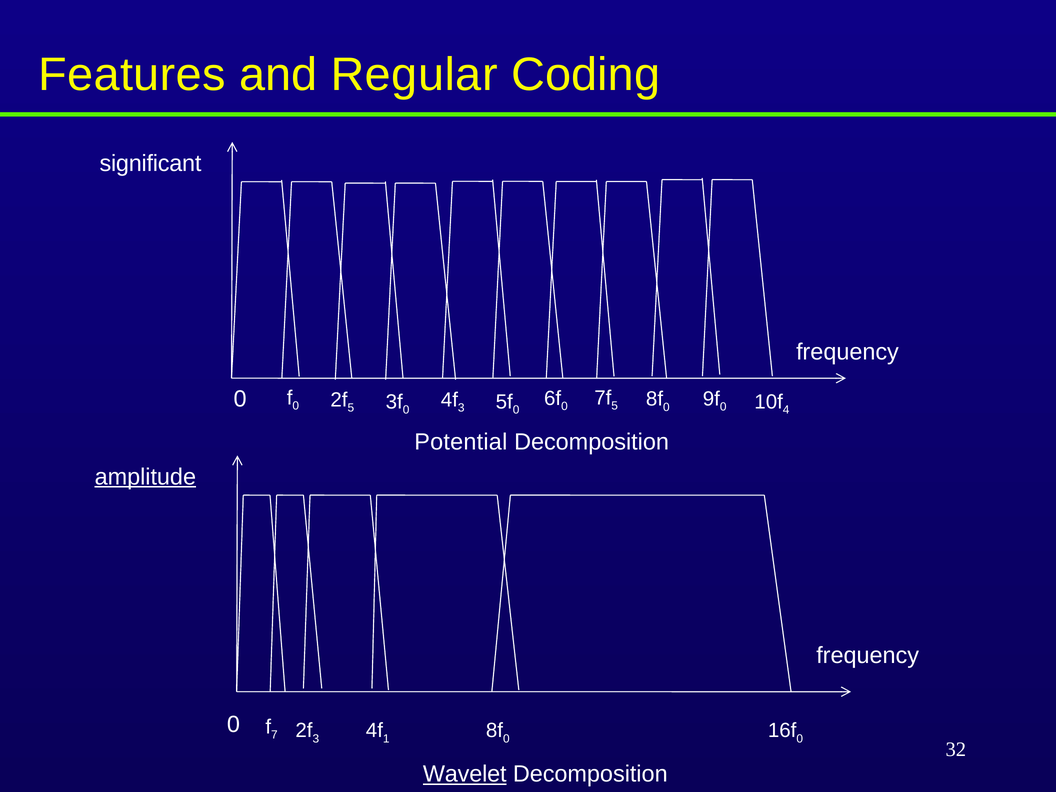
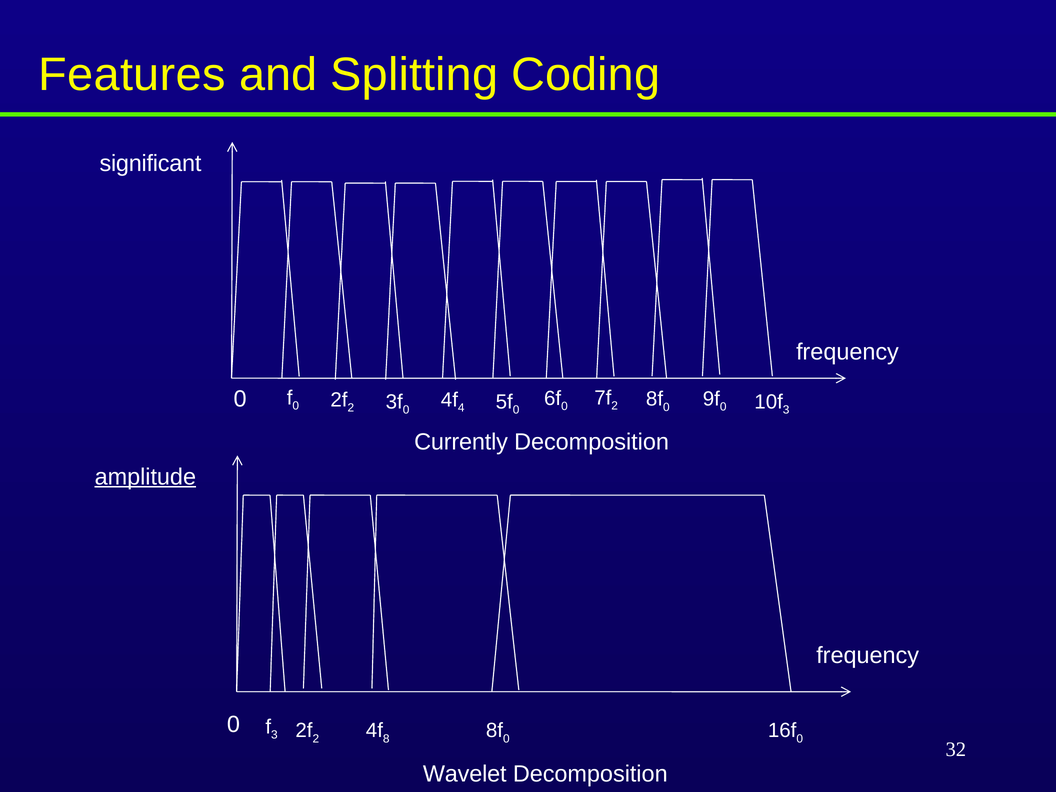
Regular: Regular -> Splitting (414, 75)
4: 4 -> 3 (786, 410)
5: 5 -> 2 (351, 408)
3: 3 -> 4 (461, 408)
5: 5 -> 2 (615, 406)
Potential: Potential -> Currently (461, 442)
7: 7 -> 3 (274, 735)
3: 3 -> 2 (316, 739)
1: 1 -> 8 (386, 739)
Wavelet underline: present -> none (465, 774)
